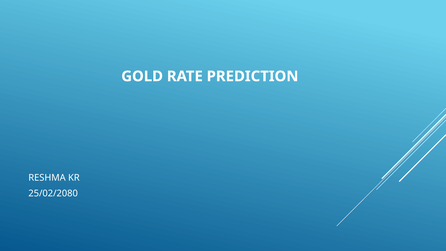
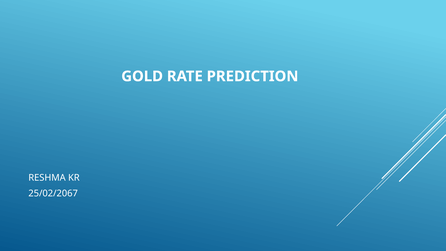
25/02/2080: 25/02/2080 -> 25/02/2067 (53, 193)
